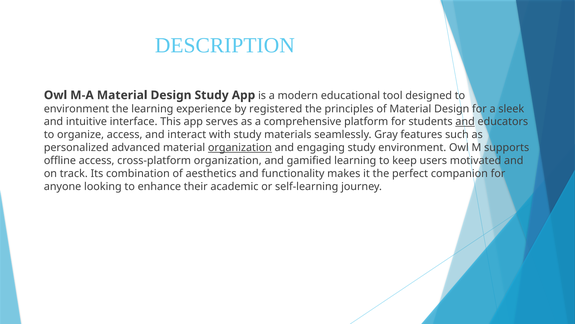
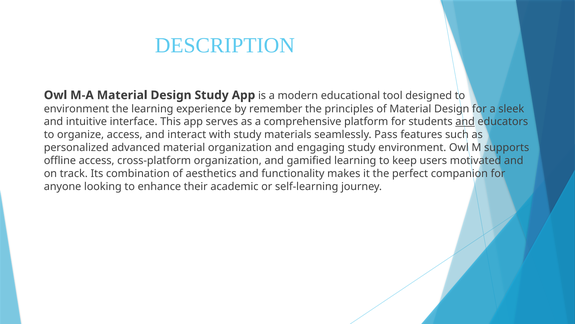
registered: registered -> remember (276, 109)
Gray: Gray -> Pass (386, 134)
organization underline: present -> none (240, 147)
